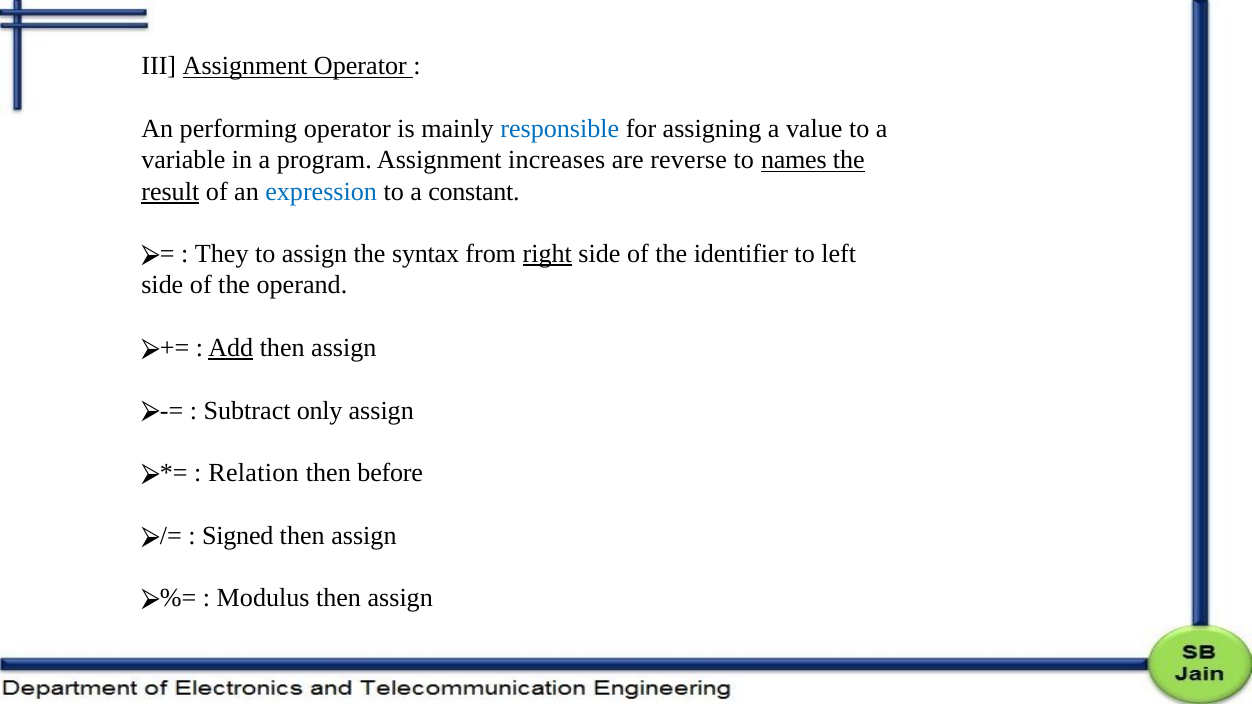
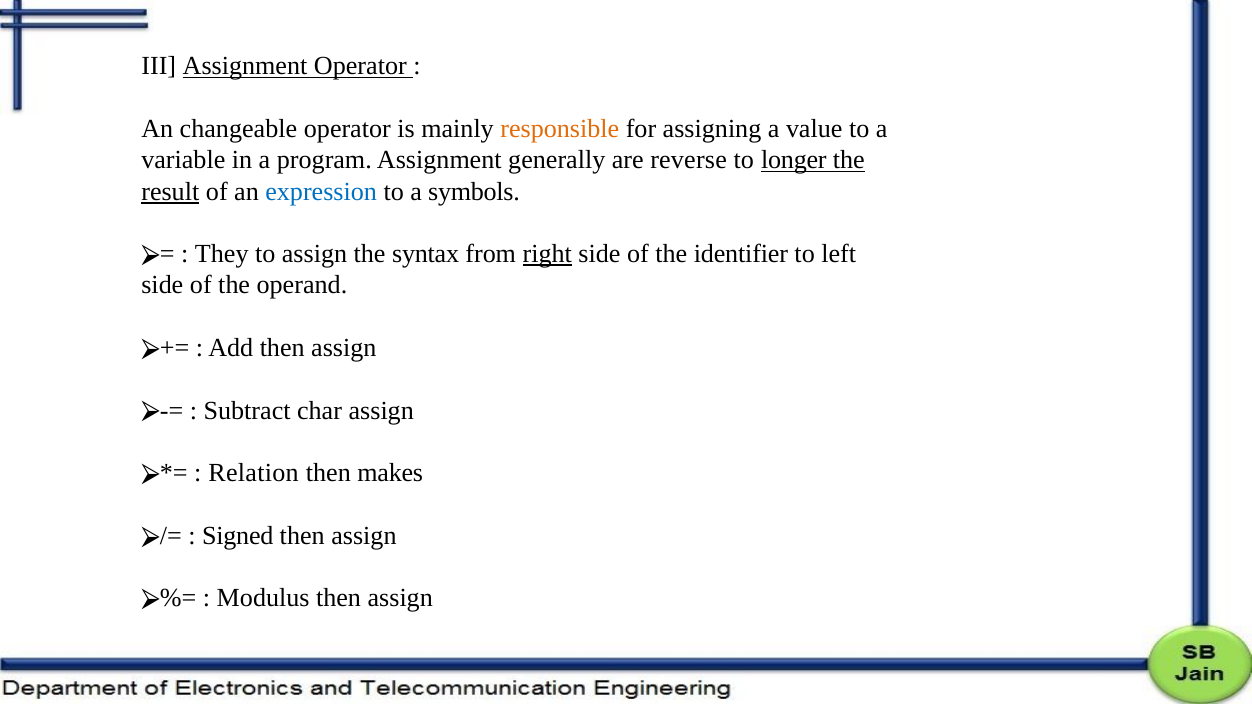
performing: performing -> changeable (238, 129)
responsible colour: blue -> orange (560, 129)
increases: increases -> generally (557, 160)
names: names -> longer (794, 160)
constant: constant -> symbols (474, 191)
Add underline: present -> none (231, 348)
only: only -> char (320, 411)
before: before -> makes (390, 473)
